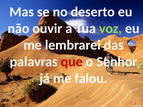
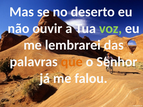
que colour: red -> orange (72, 62)
